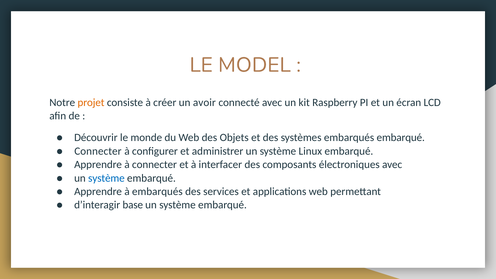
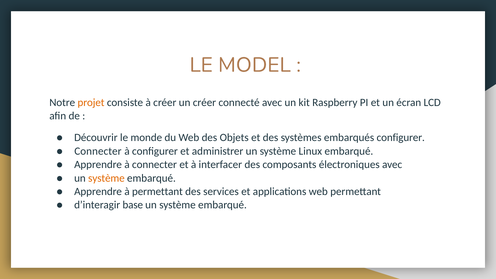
un avoir: avoir -> créer (204, 102)
embarqués embarqué: embarqué -> configurer (401, 138)
système colour: blue -> orange (106, 178)
à embarqués: embarqués -> permettant (157, 192)
